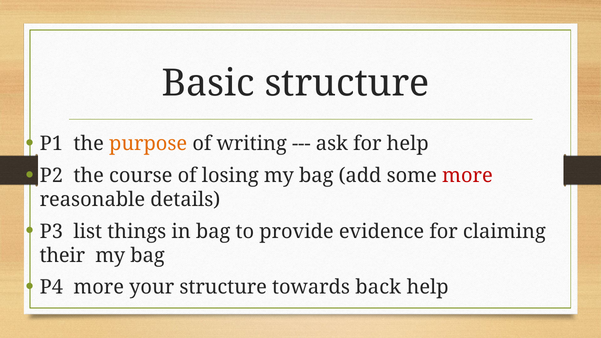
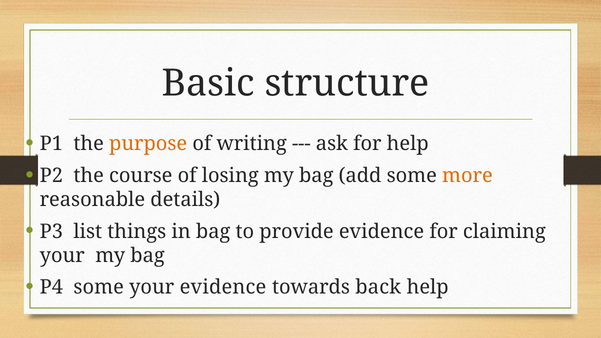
more colour: red -> orange (467, 176)
their: their -> your (62, 255)
P4 more: more -> some (99, 287)
your structure: structure -> evidence (223, 287)
